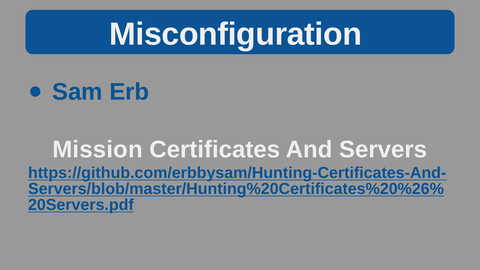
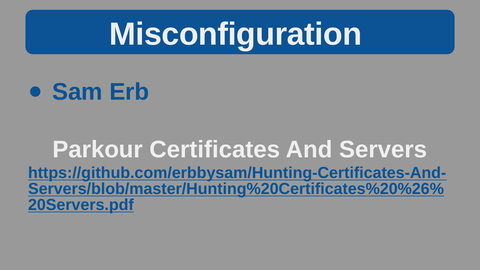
Mission: Mission -> Parkour (98, 150)
